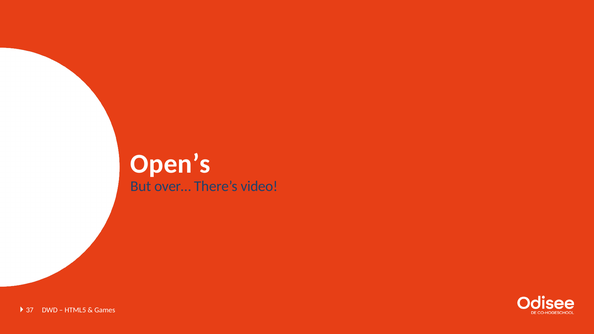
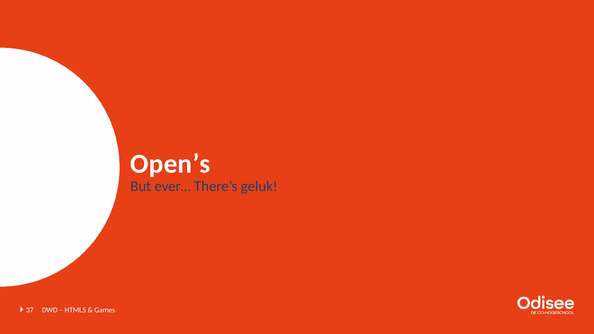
over…: over… -> ever… (173, 186)
video: video -> geluk (259, 186)
